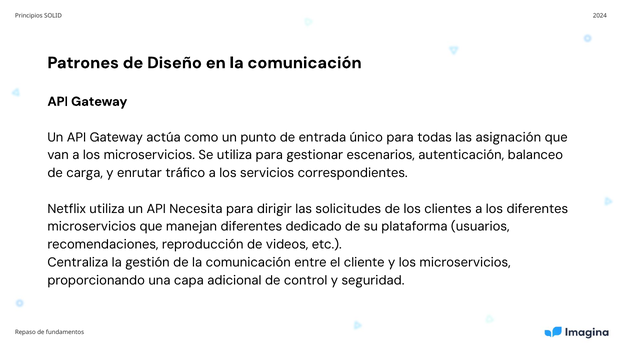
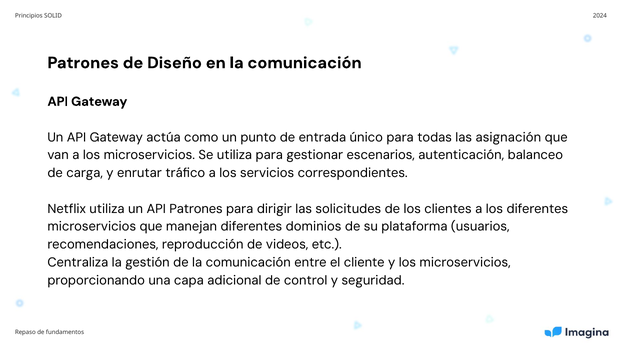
API Necesita: Necesita -> Patrones (196, 209)
dedicado: dedicado -> dominios (314, 227)
